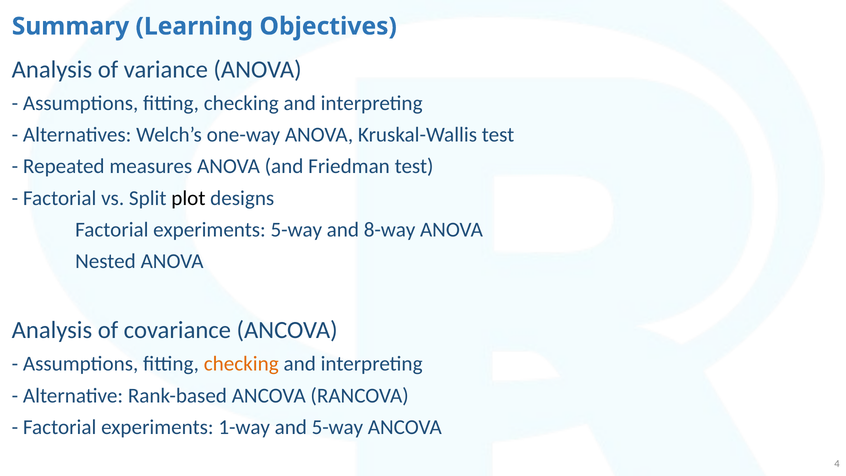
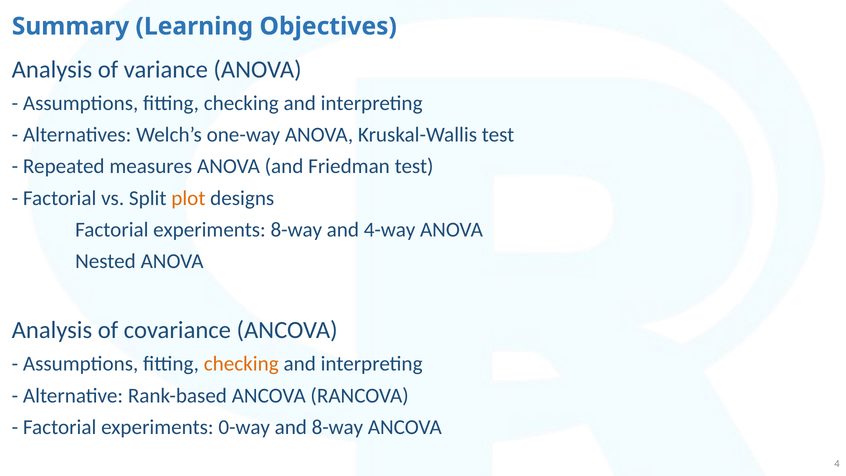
plot colour: black -> orange (188, 198)
experiments 5-way: 5-way -> 8-way (296, 230)
8-way: 8-way -> 4-way (390, 230)
1-way: 1-way -> 0-way (244, 427)
and 5-way: 5-way -> 8-way (337, 427)
